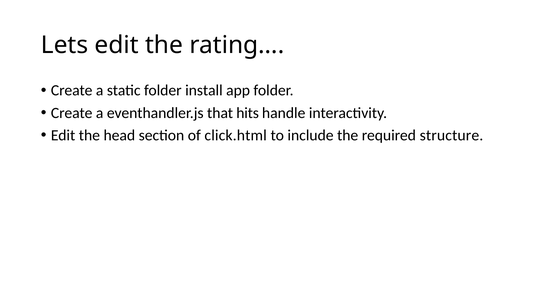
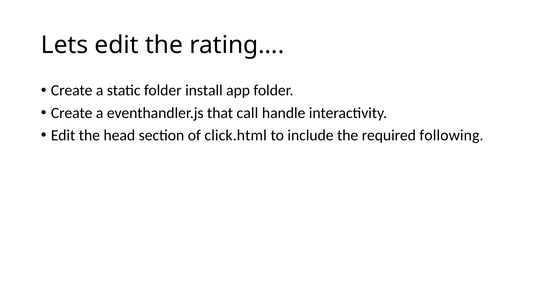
hits: hits -> call (247, 113)
structure: structure -> following (452, 136)
